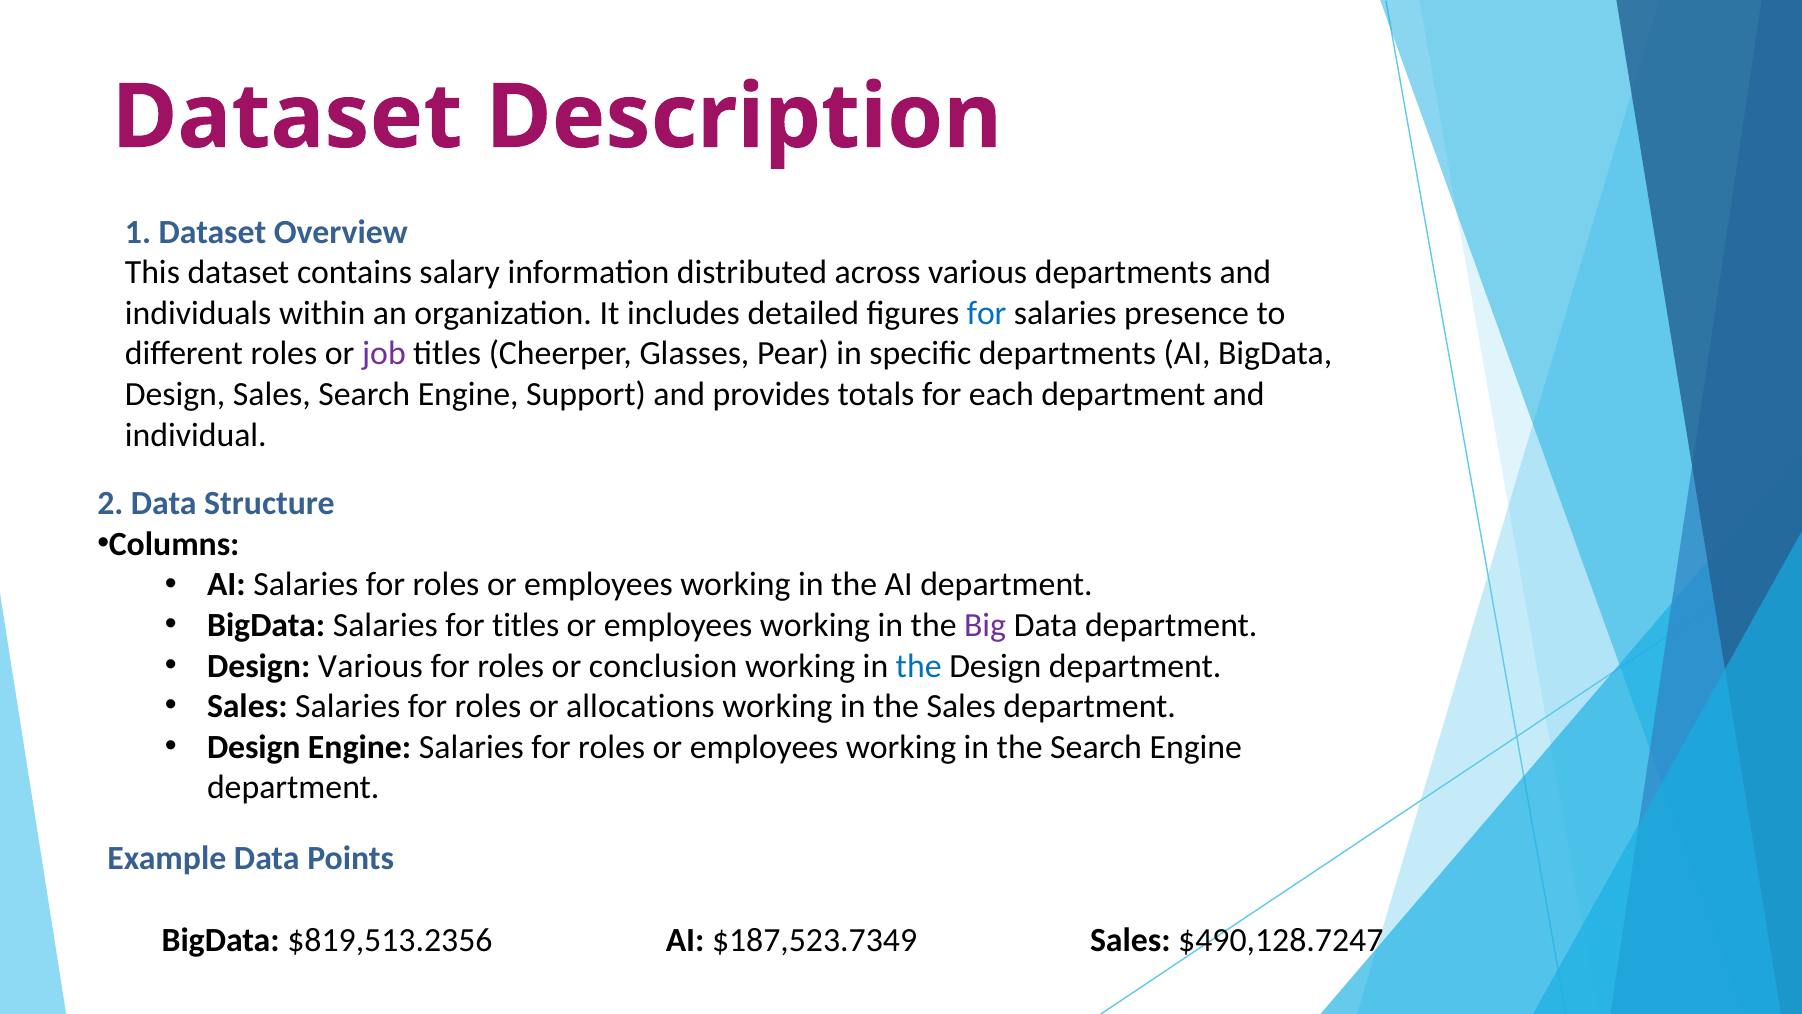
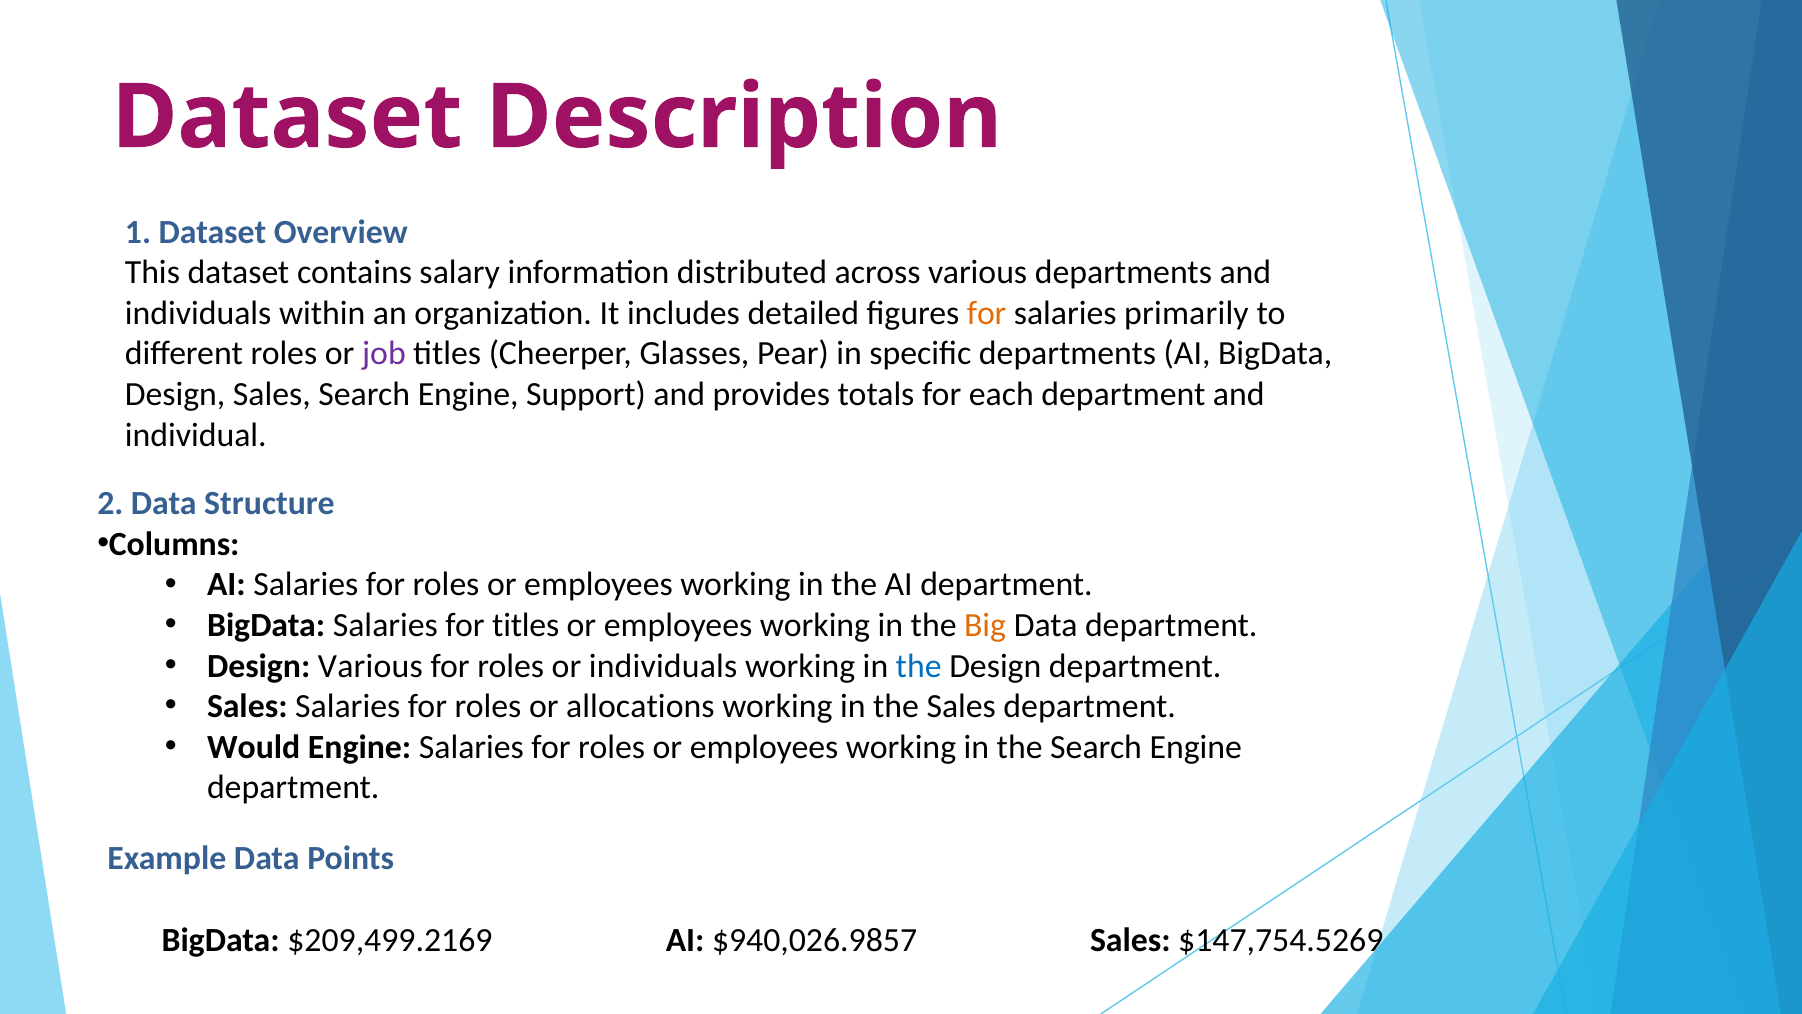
for colour: blue -> orange (987, 313)
presence: presence -> primarily (1186, 313)
Big colour: purple -> orange (985, 625)
or conclusion: conclusion -> individuals (663, 666)
Design: Design -> Would (254, 747)
$819,513.2356: $819,513.2356 -> $209,499.2169 (390, 940)
$187,523.7349: $187,523.7349 -> $940,026.9857 (815, 940)
$490,128.7247: $490,128.7247 -> $147,754.5269 (1281, 940)
